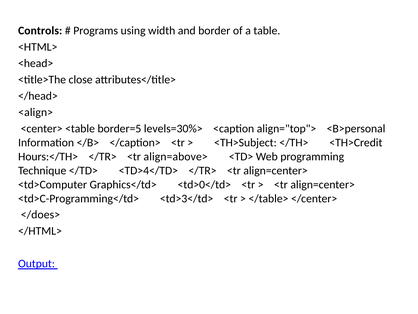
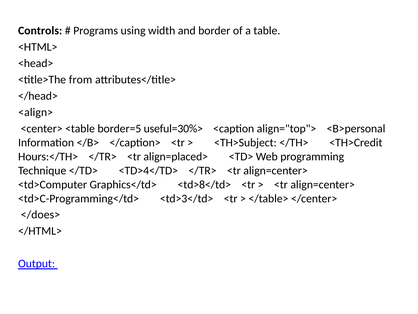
close: close -> from (81, 80)
levels=30%>: levels=30%> -> useful=30%> (173, 128)
align=above>: align=above> -> align=placed> (176, 156)
<td>0</td>: <td>0</td> -> <td>8</td> (204, 184)
